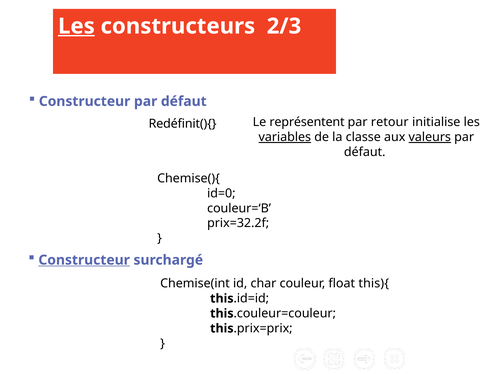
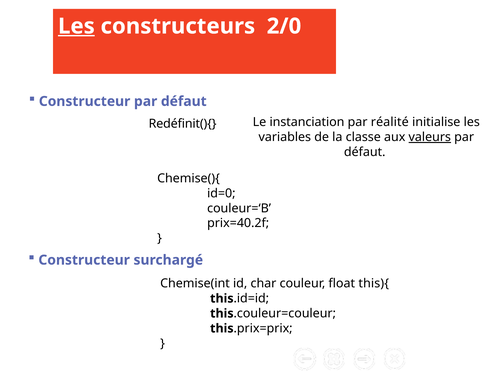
2/3: 2/3 -> 2/0 (284, 26)
représentent: représentent -> instanciation (307, 122)
retour: retour -> réalité (390, 122)
variables underline: present -> none (285, 137)
prix=32.2f: prix=32.2f -> prix=40.2f (238, 223)
Constructeur underline: present -> none (84, 260)
